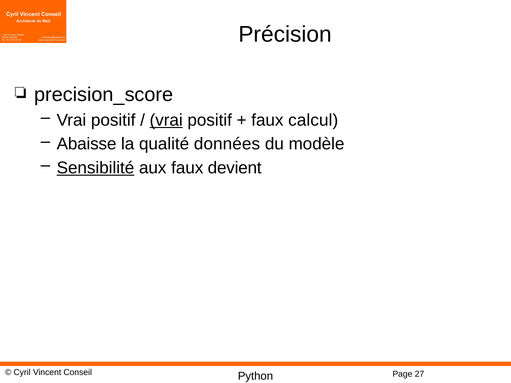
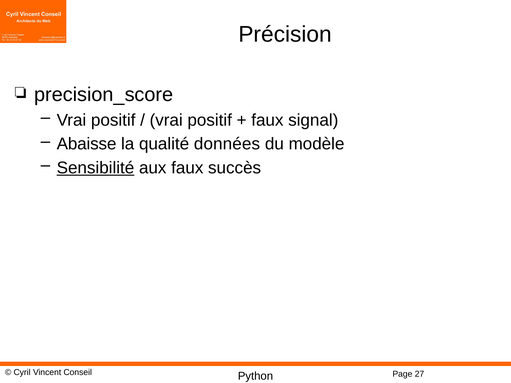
vrai underline: present -> none (166, 120)
calcul: calcul -> signal (313, 120)
devient: devient -> succès (235, 168)
